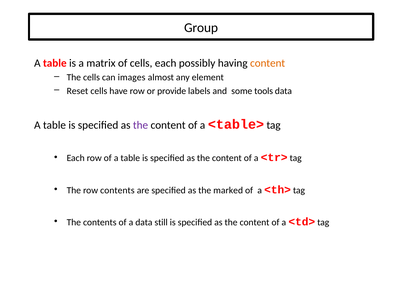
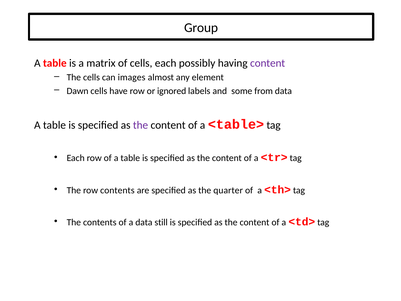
content colour: orange -> purple (268, 63)
Reset: Reset -> Dawn (78, 91)
provide: provide -> ignored (172, 91)
tools: tools -> from (264, 91)
marked: marked -> quarter (228, 190)
